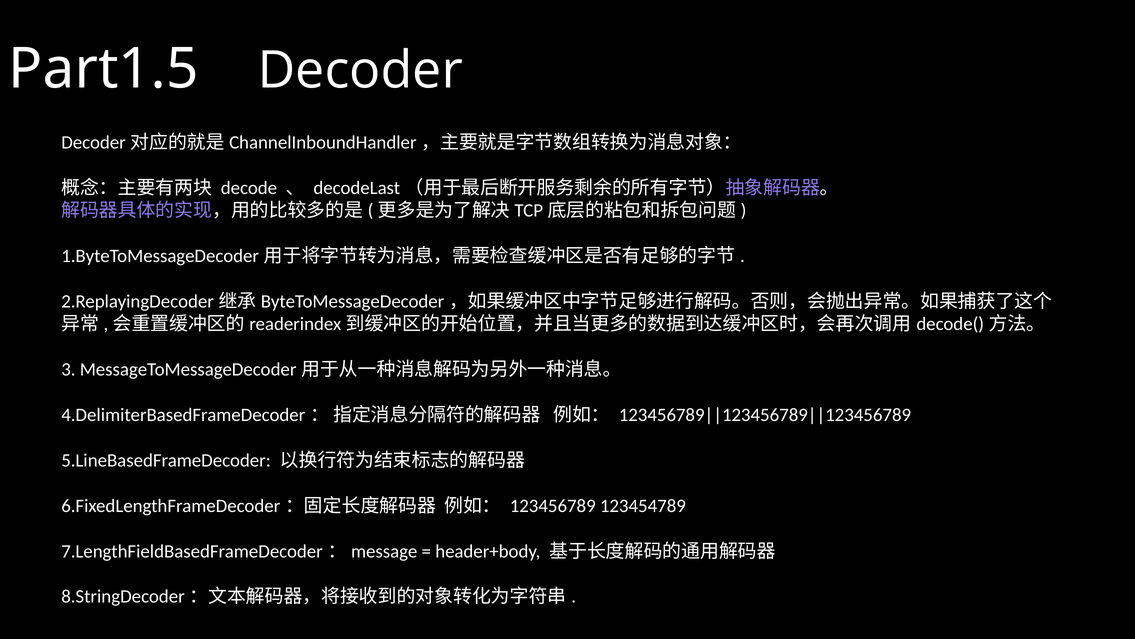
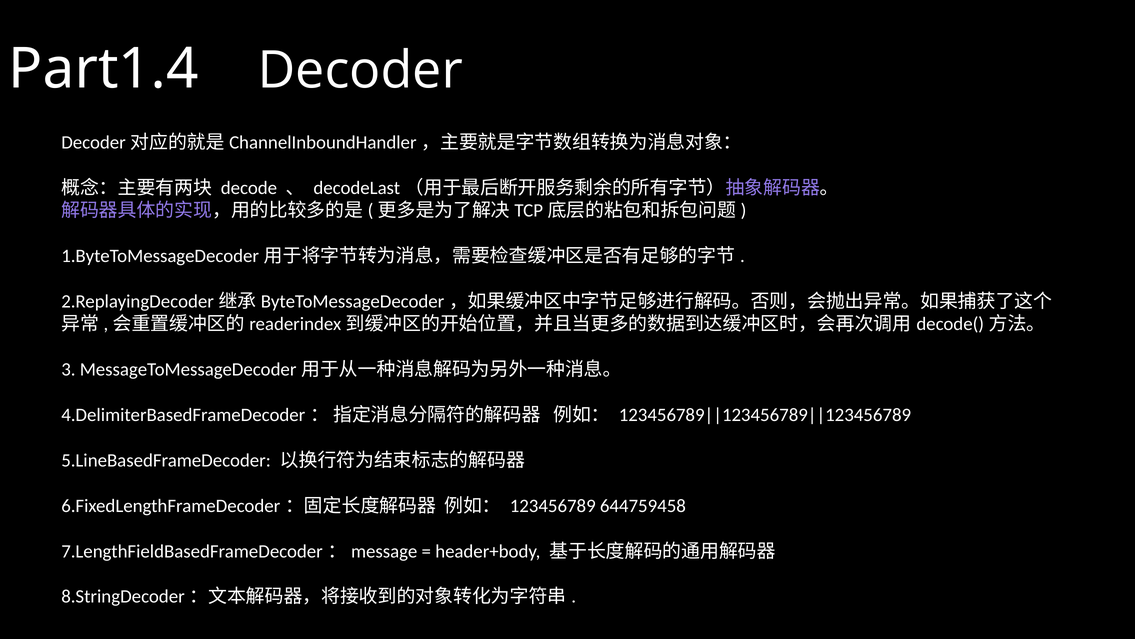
Part1.5: Part1.5 -> Part1.4 (104, 69)
123454789: 123454789 -> 644759458 (643, 505)
